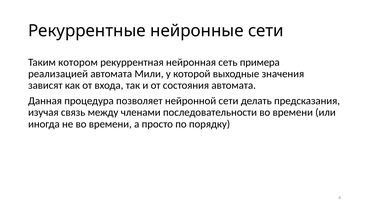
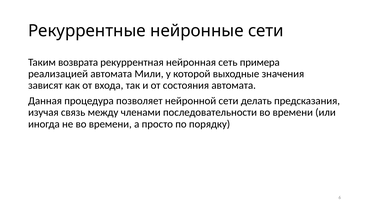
котором: котором -> возврата (78, 62)
